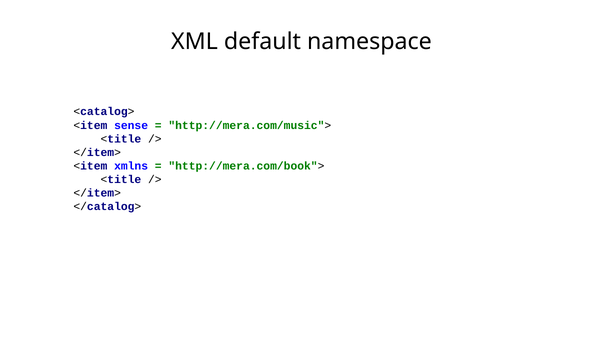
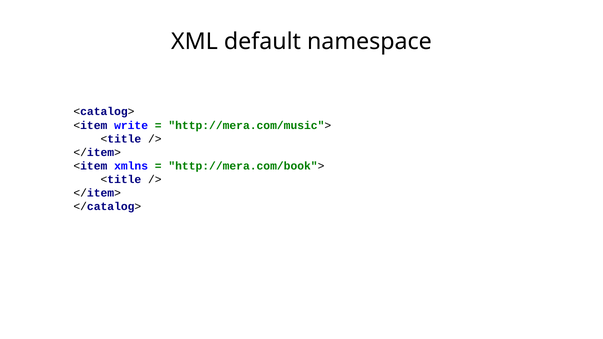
sense: sense -> write (131, 125)
